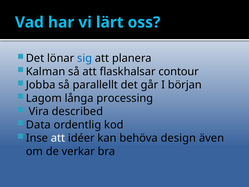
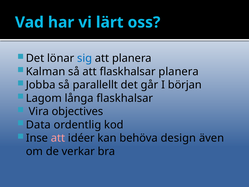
flaskhalsar contour: contour -> planera (179, 72)
långa processing: processing -> flaskhalsar (125, 98)
described: described -> objectives (77, 111)
att colour: white -> pink (58, 138)
